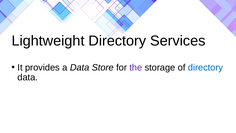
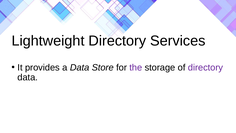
directory colour: blue -> purple (205, 67)
